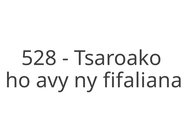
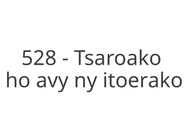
fifaliana: fifaliana -> itoerako (143, 81)
